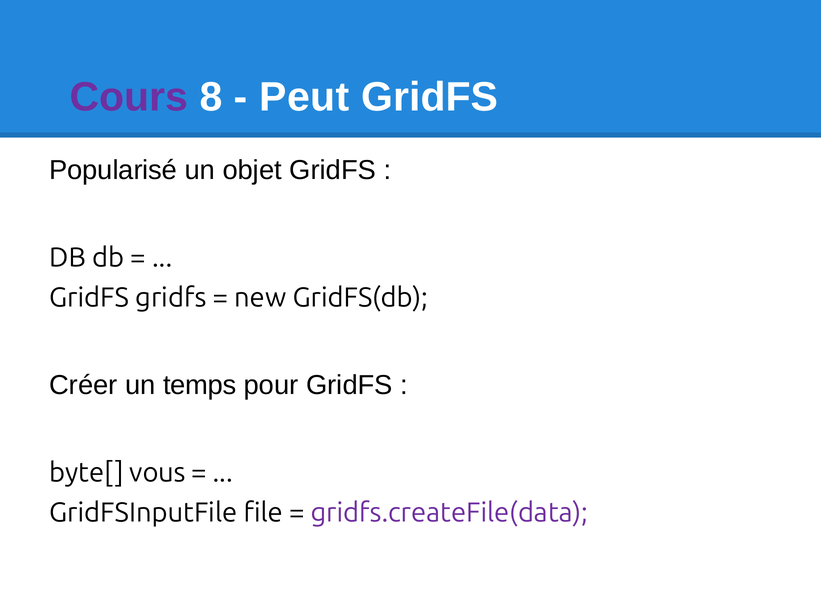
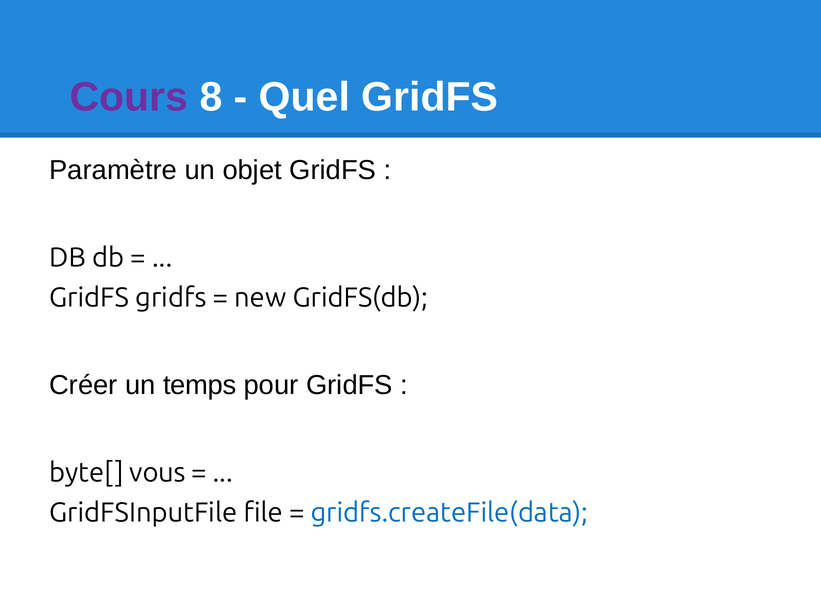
Peut: Peut -> Quel (304, 97)
Popularisé: Popularisé -> Paramètre (113, 170)
gridfs.createFile(data colour: purple -> blue (449, 512)
